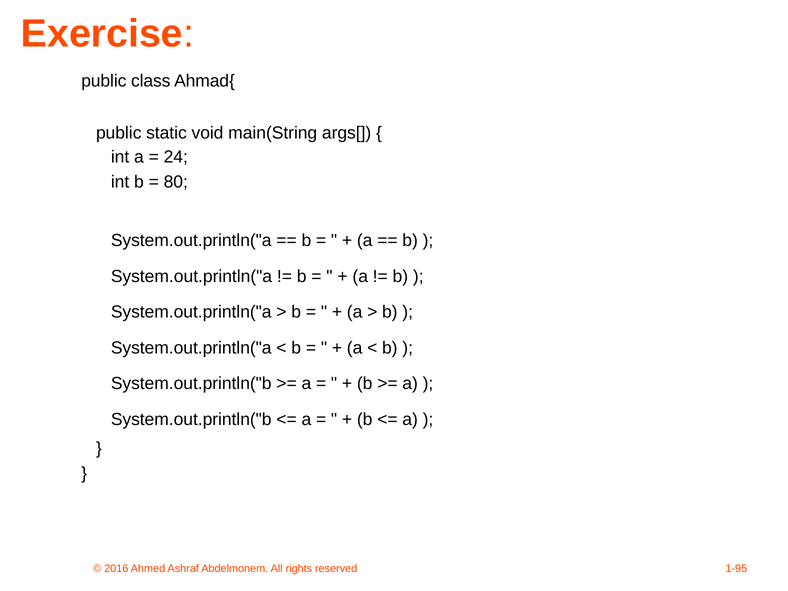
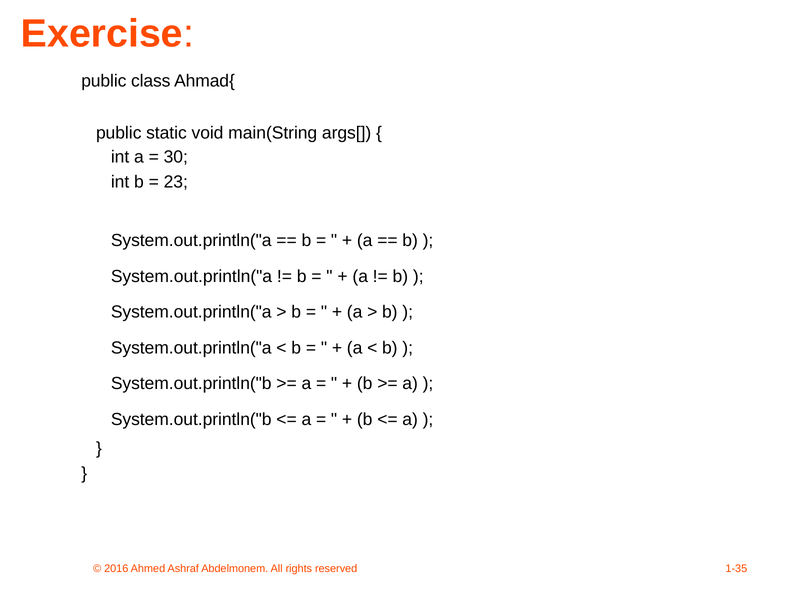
24: 24 -> 30 (176, 157)
80: 80 -> 23 (176, 182)
1-95: 1-95 -> 1-35 (736, 569)
